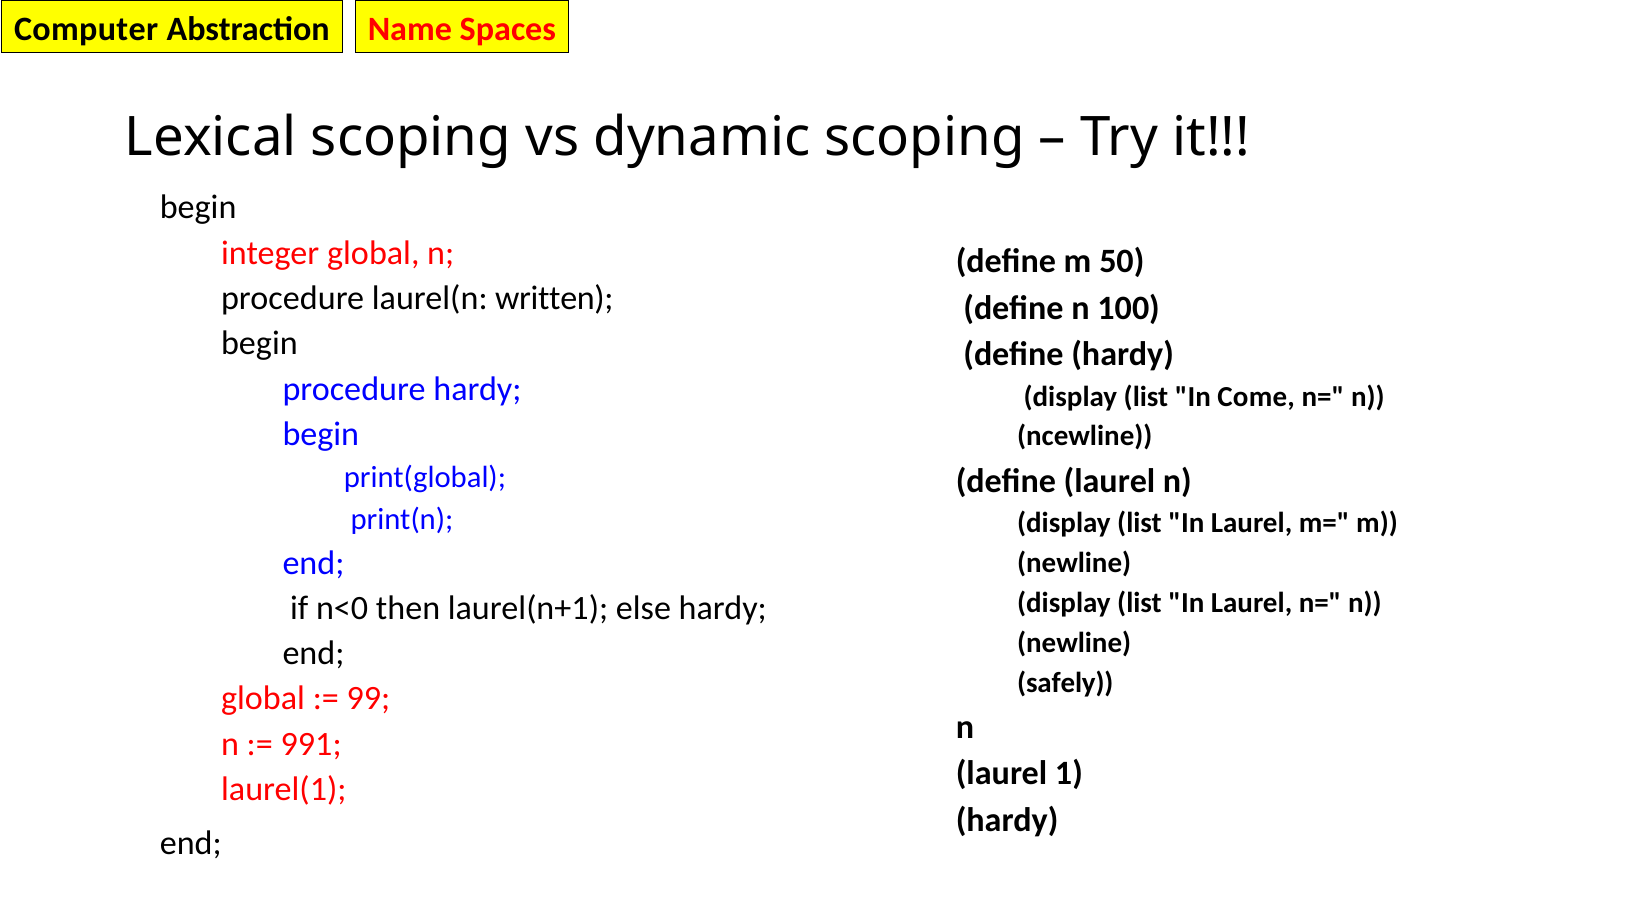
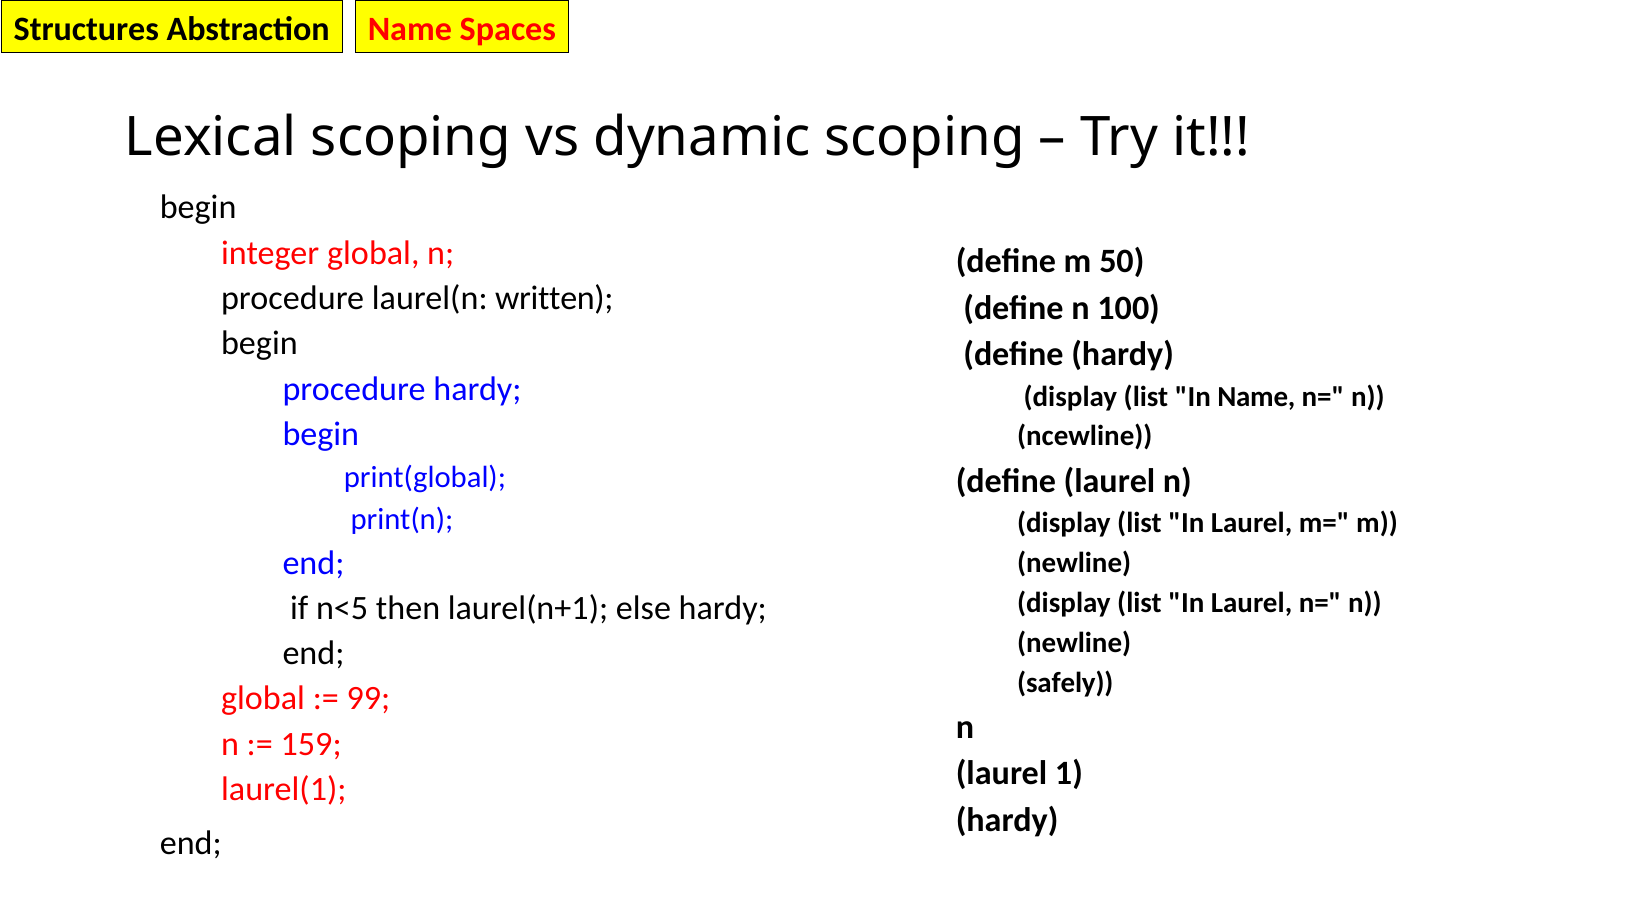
Computer: Computer -> Structures (86, 29)
In Come: Come -> Name (1256, 397)
n<0: n<0 -> n<5 (342, 608)
991: 991 -> 159 (311, 744)
